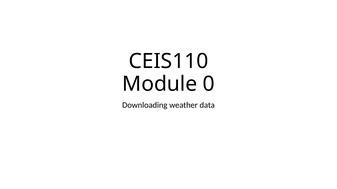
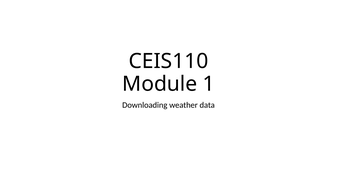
0: 0 -> 1 (209, 84)
